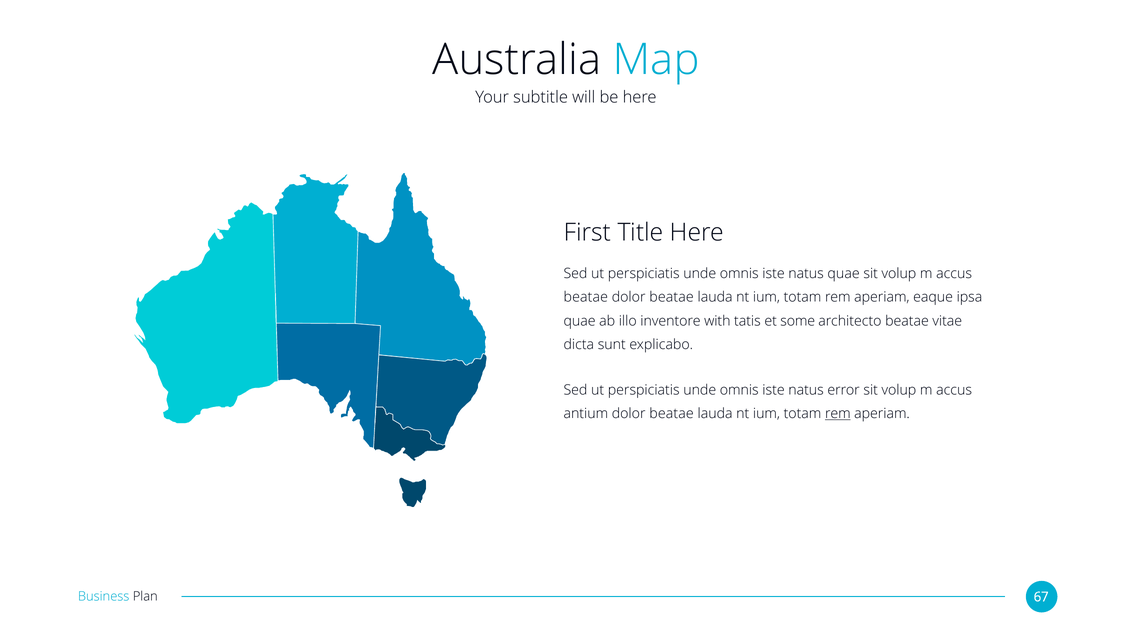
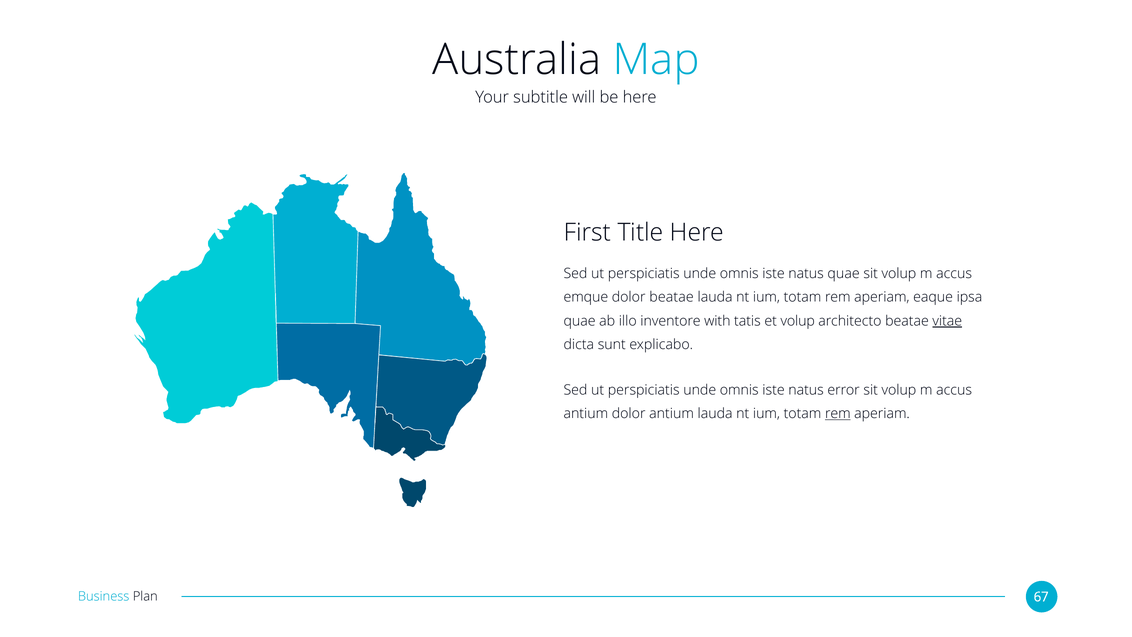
beatae: beatae -> emque (586, 297)
et some: some -> volup (798, 321)
vitae underline: none -> present (947, 321)
antium dolor beatae: beatae -> antium (672, 413)
